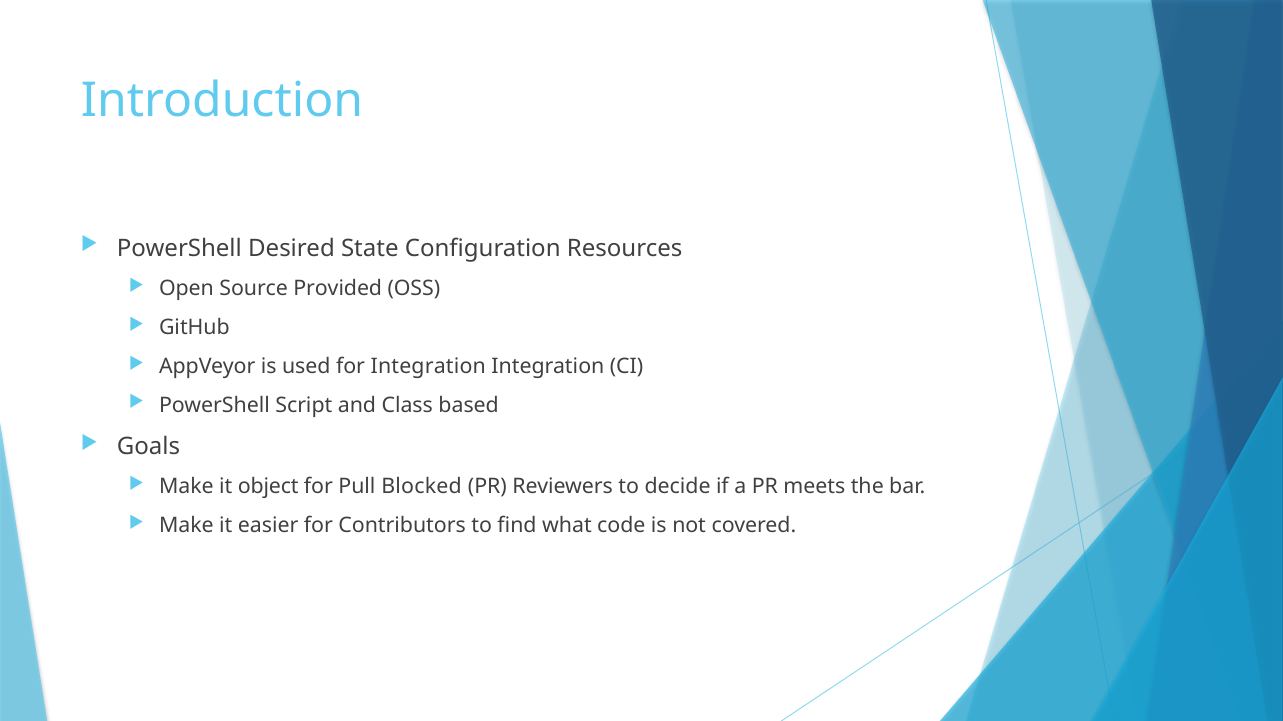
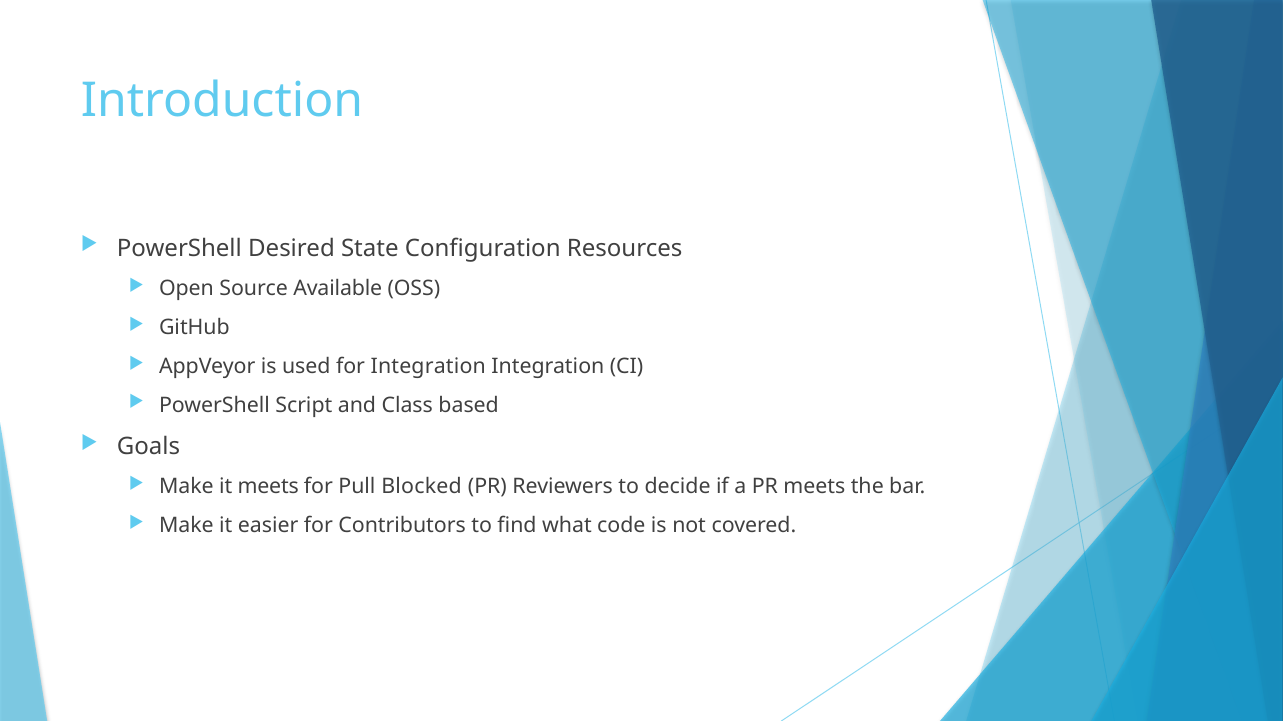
Provided: Provided -> Available (338, 289)
it object: object -> meets (268, 487)
